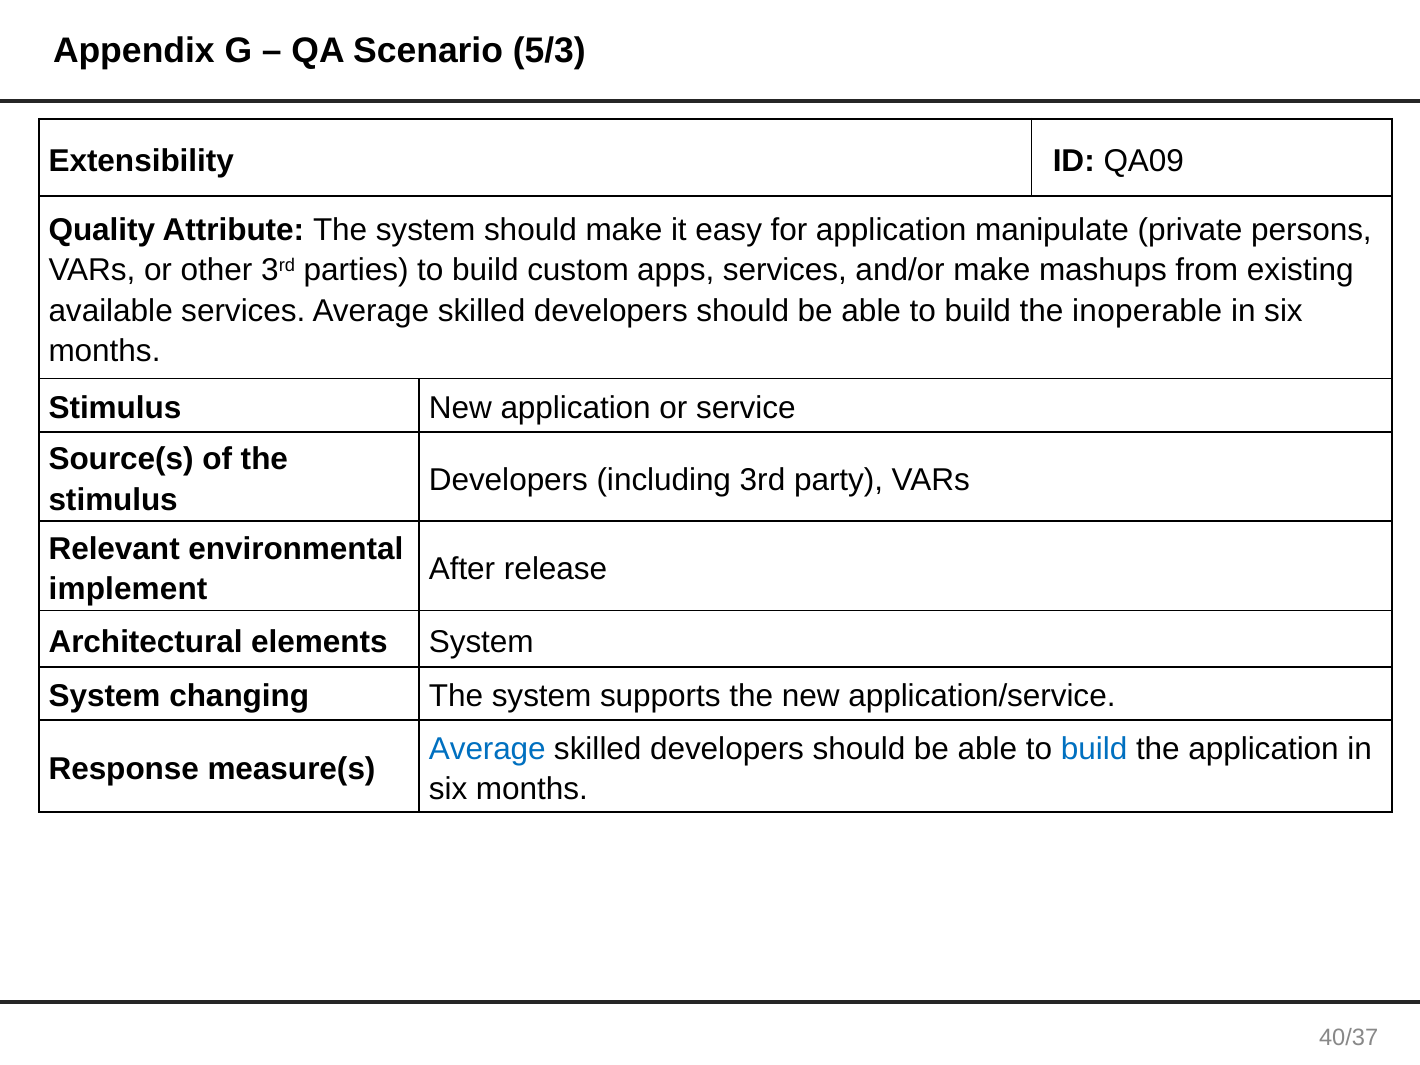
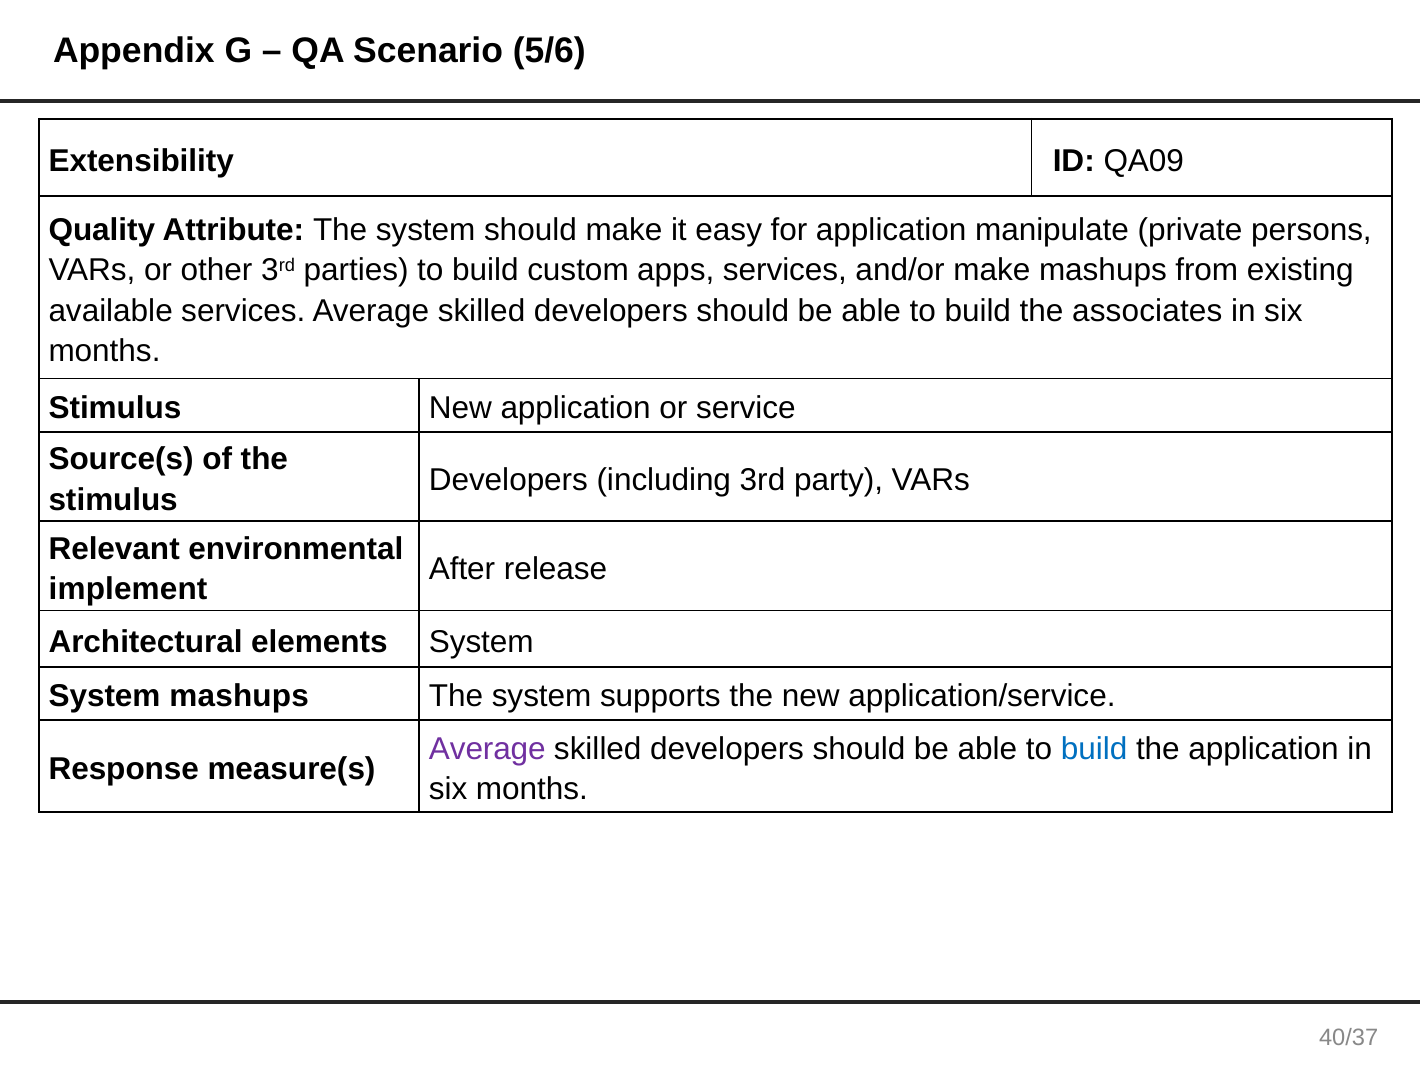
5/3: 5/3 -> 5/6 (549, 51)
inoperable: inoperable -> associates (1147, 311)
System changing: changing -> mashups (239, 697)
Average colour: blue -> purple (487, 749)
